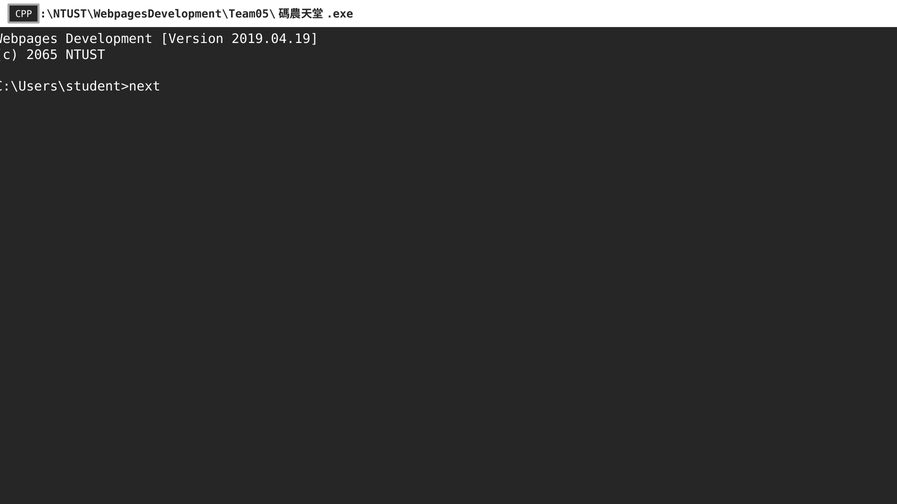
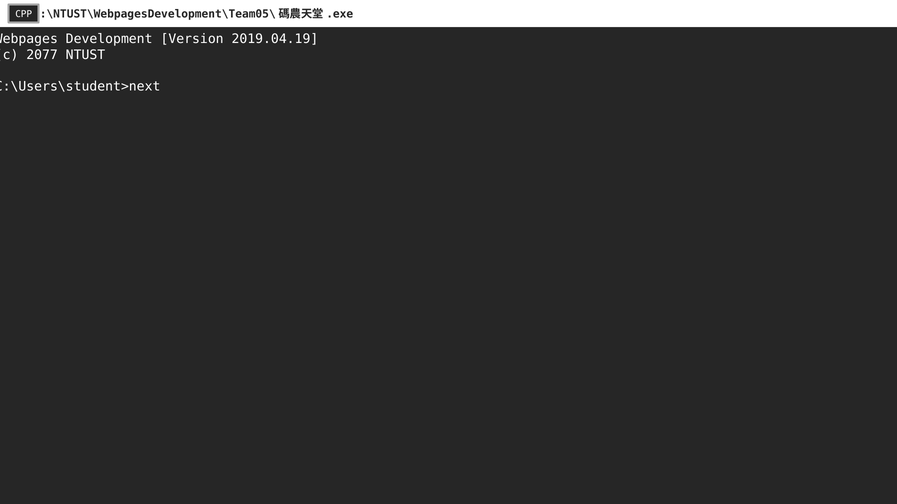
2065: 2065 -> 2077 (42, 55)
